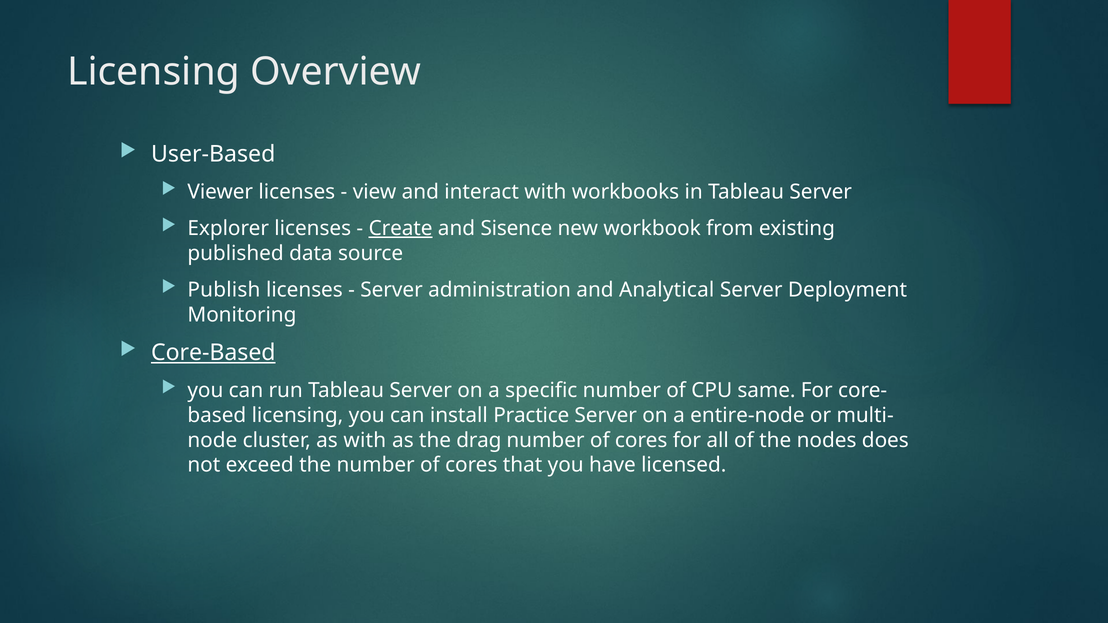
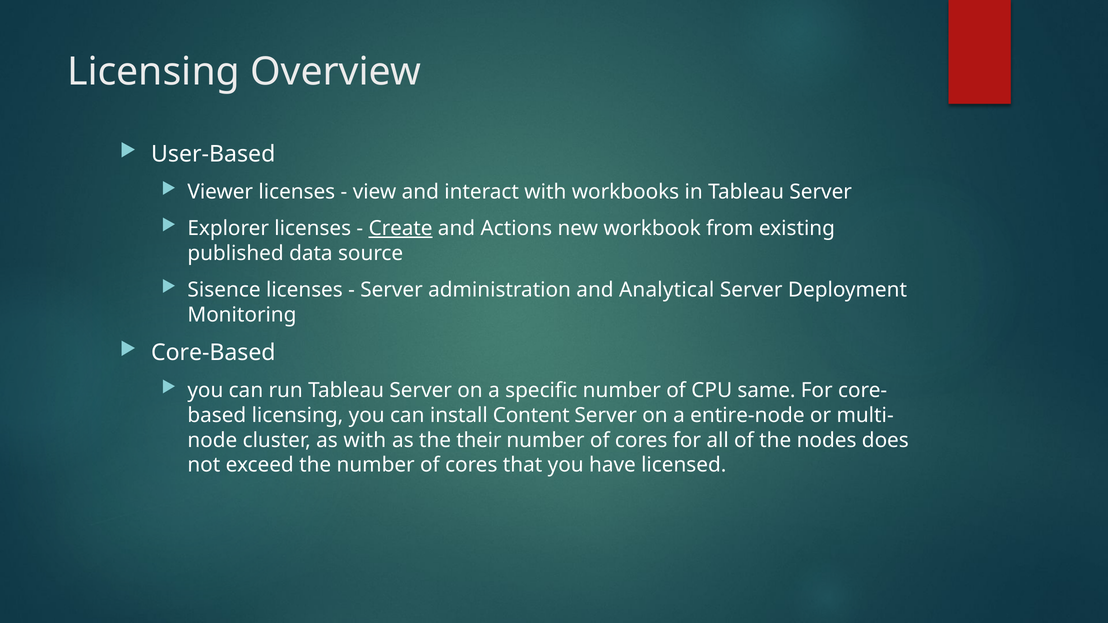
Sisence: Sisence -> Actions (516, 228)
Publish: Publish -> Sisence (224, 290)
Core-Based underline: present -> none (213, 353)
Practice: Practice -> Content (531, 415)
drag: drag -> their (479, 440)
